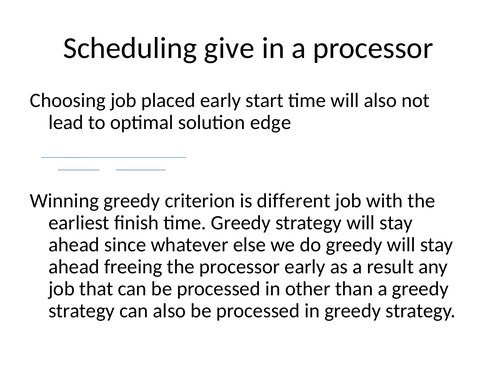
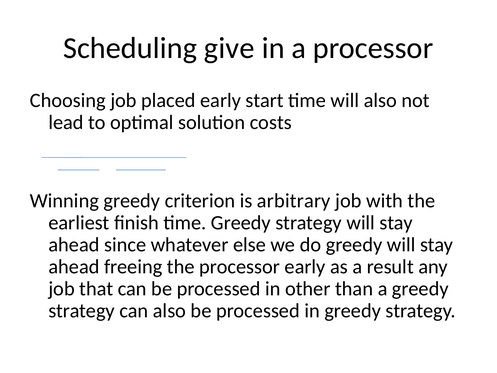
edge: edge -> costs (271, 122)
different: different -> arbitrary (294, 201)
